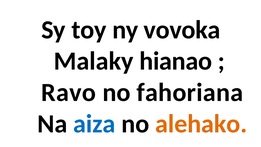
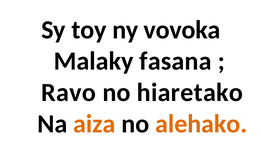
hianao: hianao -> fasana (175, 61)
fahoriana: fahoriana -> hiaretako (190, 92)
aiza colour: blue -> orange (94, 124)
